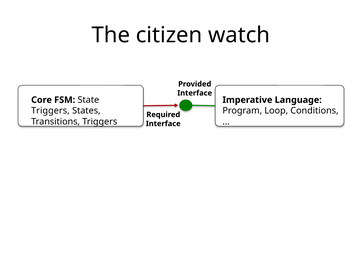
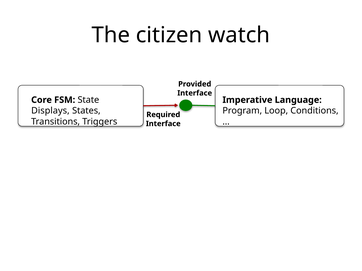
Triggers: Triggers -> Displays (50, 111)
